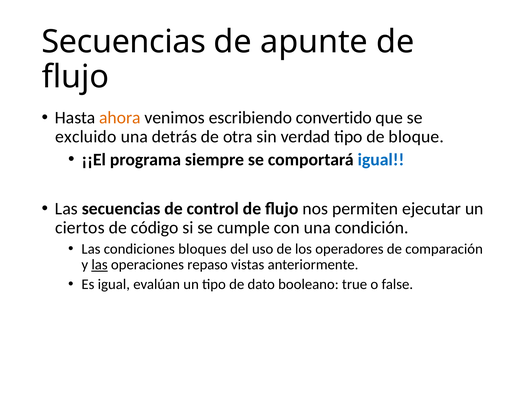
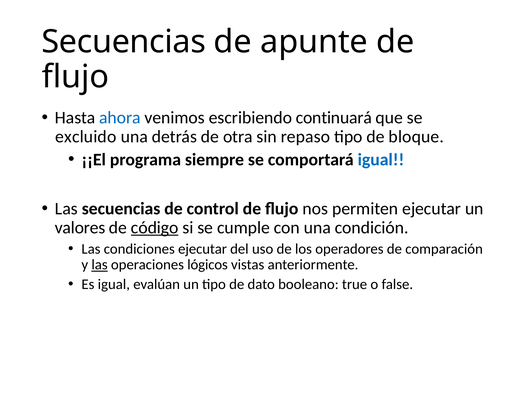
ahora colour: orange -> blue (120, 118)
convertido: convertido -> continuará (334, 118)
verdad: verdad -> repaso (305, 137)
ciertos: ciertos -> valores (80, 228)
código underline: none -> present (155, 228)
condiciones bloques: bloques -> ejecutar (203, 249)
repaso: repaso -> lógicos (208, 265)
